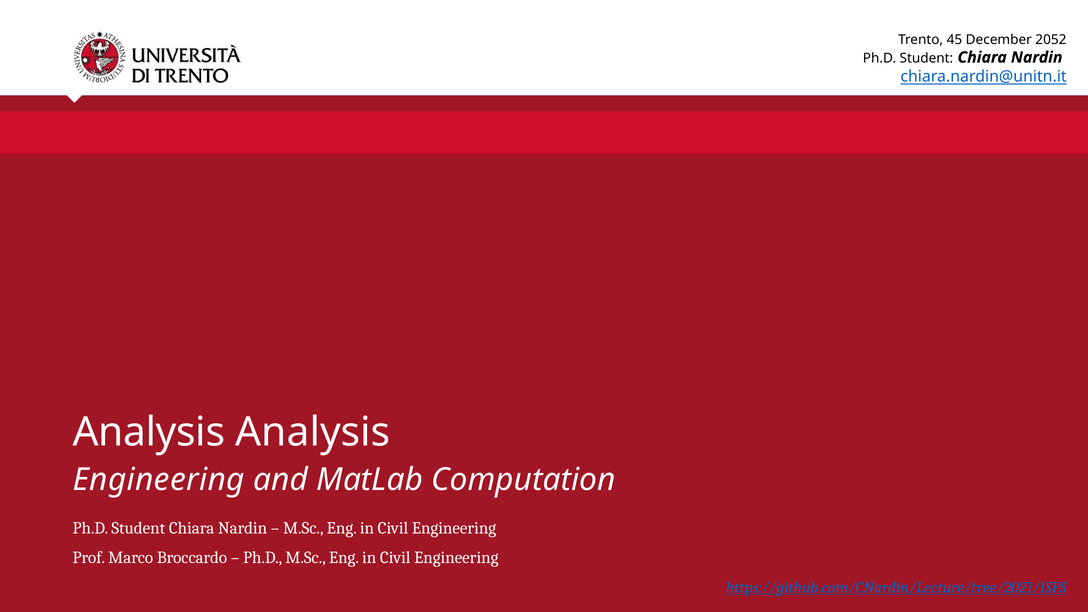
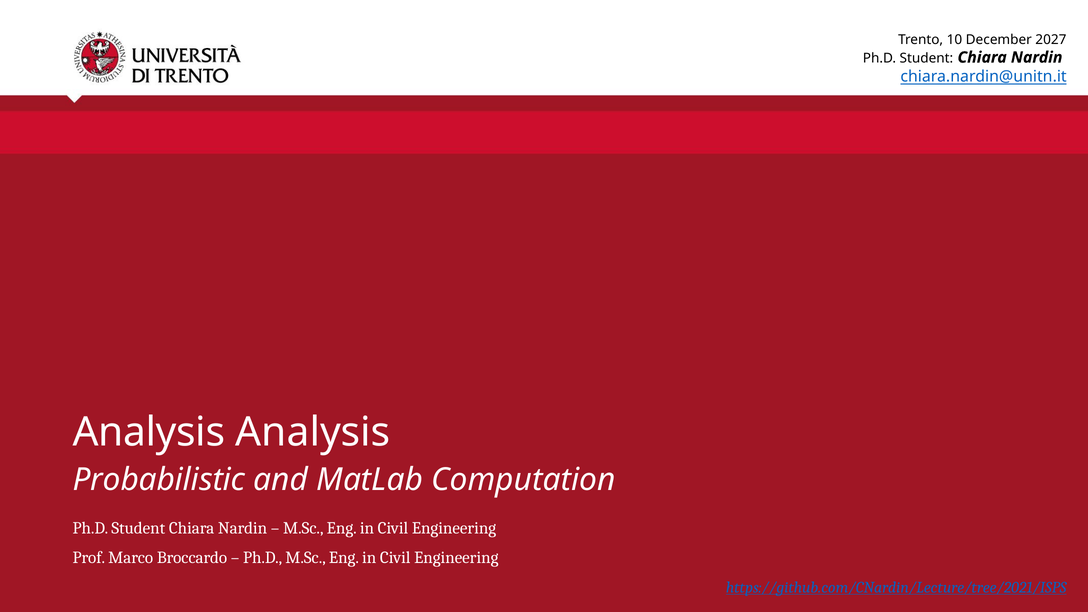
45: 45 -> 10 (954, 40)
2052: 2052 -> 2027 (1051, 40)
Engineering: Engineering -> Probabilistic (159, 480)
